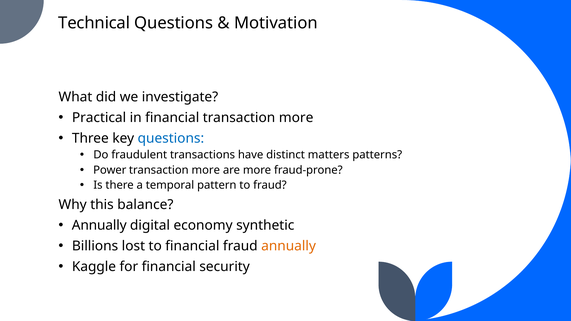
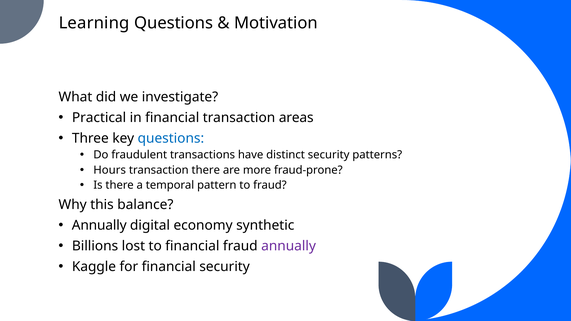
Technical: Technical -> Learning (94, 23)
financial transaction more: more -> areas (296, 118)
distinct matters: matters -> security (329, 155)
Power: Power -> Hours (110, 170)
more: more -> there (206, 170)
annually colour: orange -> purple (289, 246)
